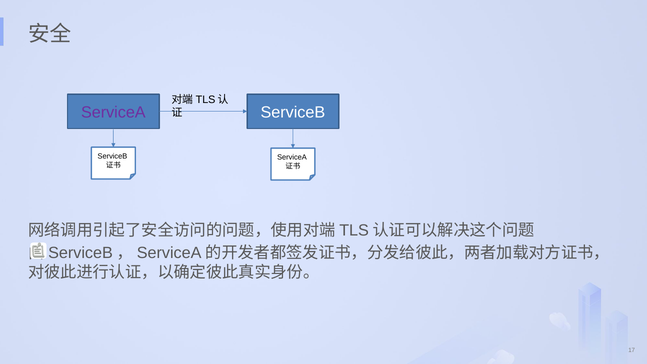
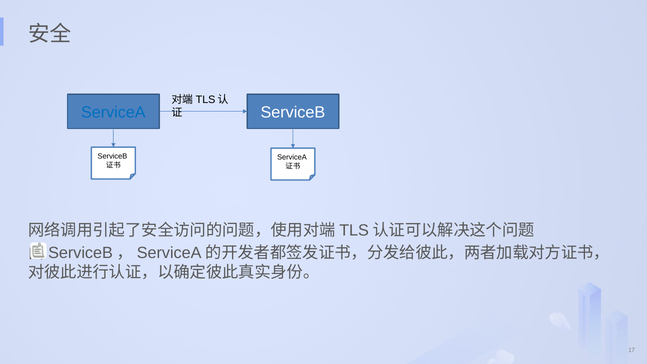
ServiceA colour: purple -> blue (113, 112)
